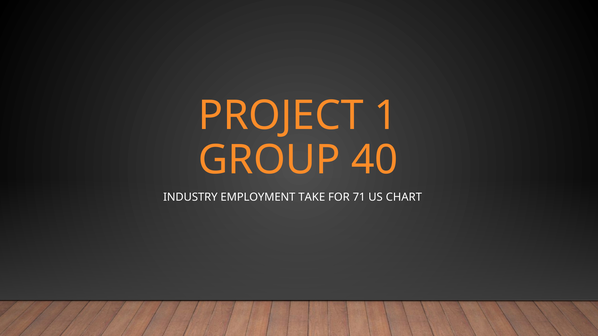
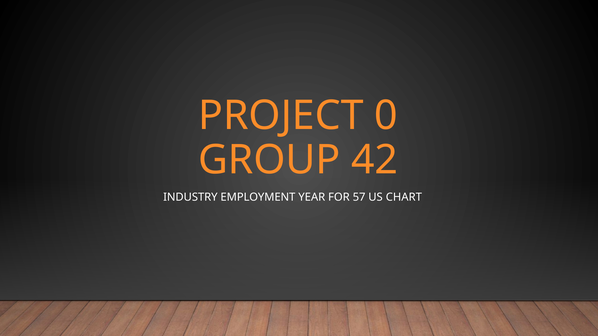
1: 1 -> 0 (386, 116)
40: 40 -> 42 (375, 160)
TAKE: TAKE -> YEAR (312, 197)
71: 71 -> 57 (359, 197)
